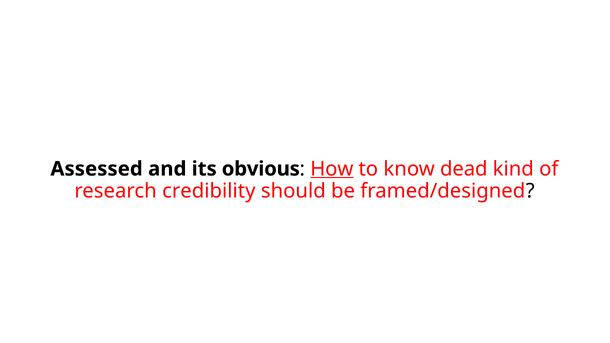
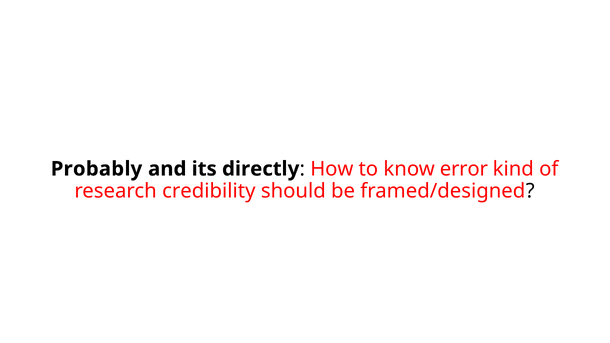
Assessed: Assessed -> Probably (96, 169)
obvious: obvious -> directly (261, 169)
How underline: present -> none (332, 169)
dead: dead -> error (464, 169)
